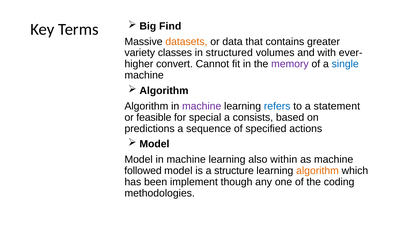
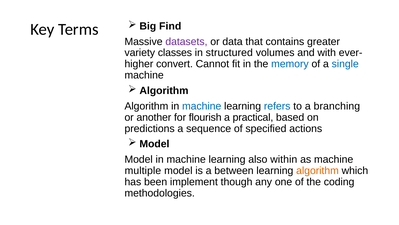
datasets colour: orange -> purple (186, 41)
memory colour: purple -> blue (290, 64)
machine colour: purple -> blue (202, 106)
statement: statement -> branching (337, 106)
feasible: feasible -> another (154, 117)
special: special -> flourish (205, 117)
consists: consists -> practical (253, 117)
followed: followed -> multiple (143, 170)
structure: structure -> between (234, 170)
